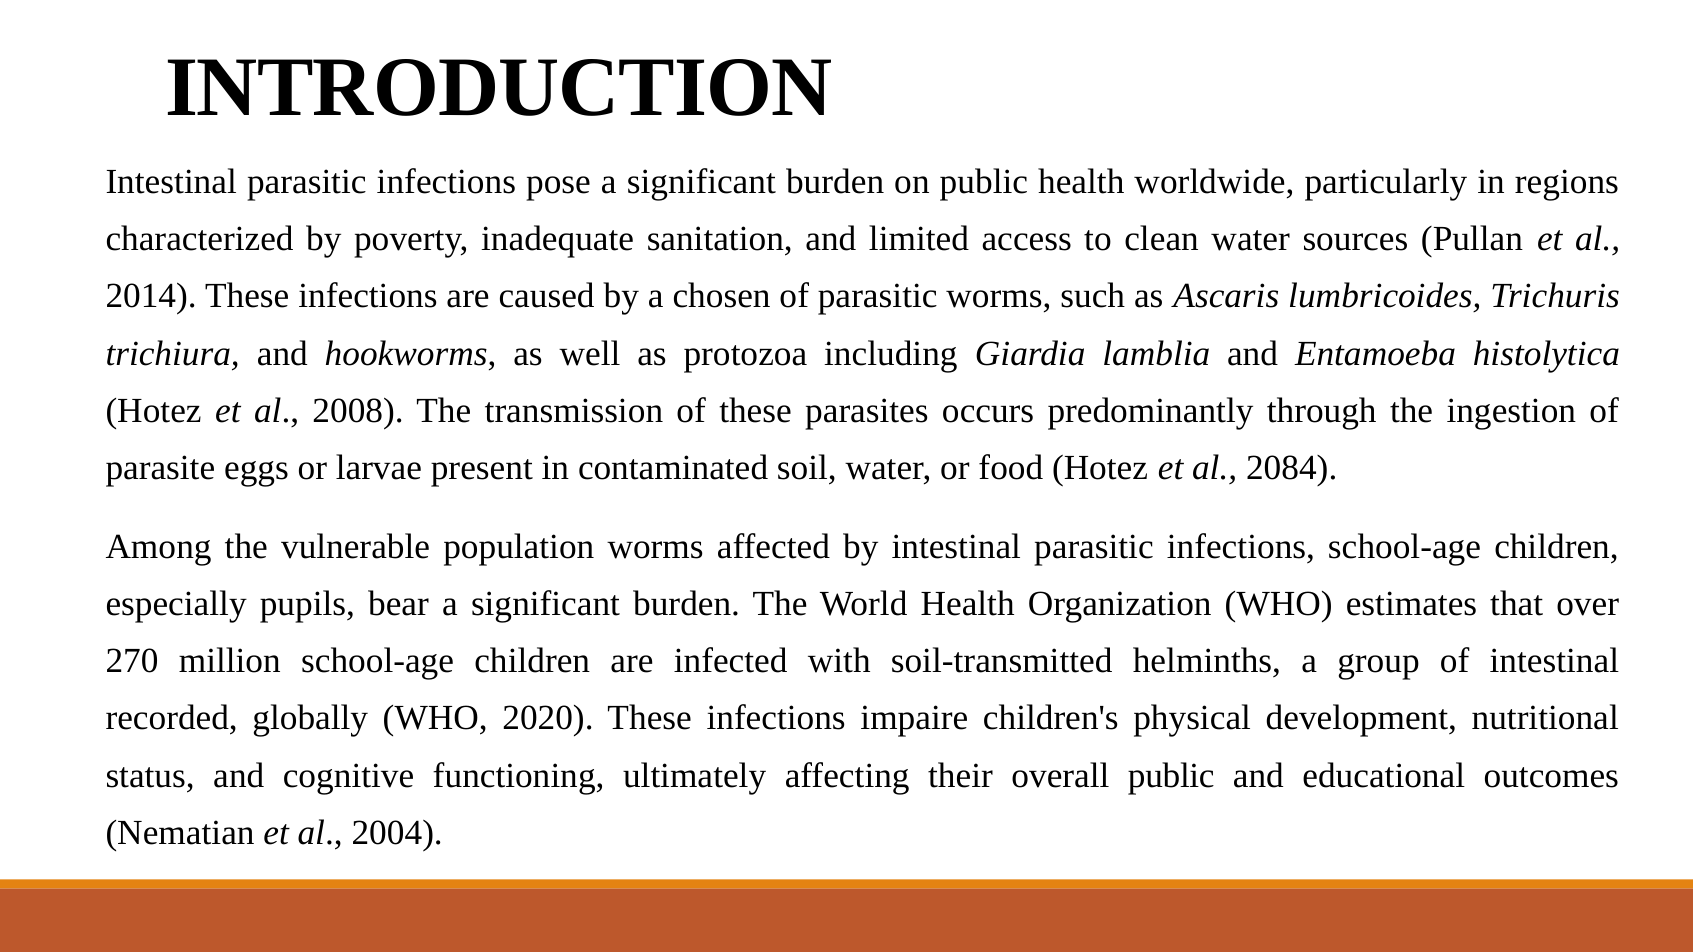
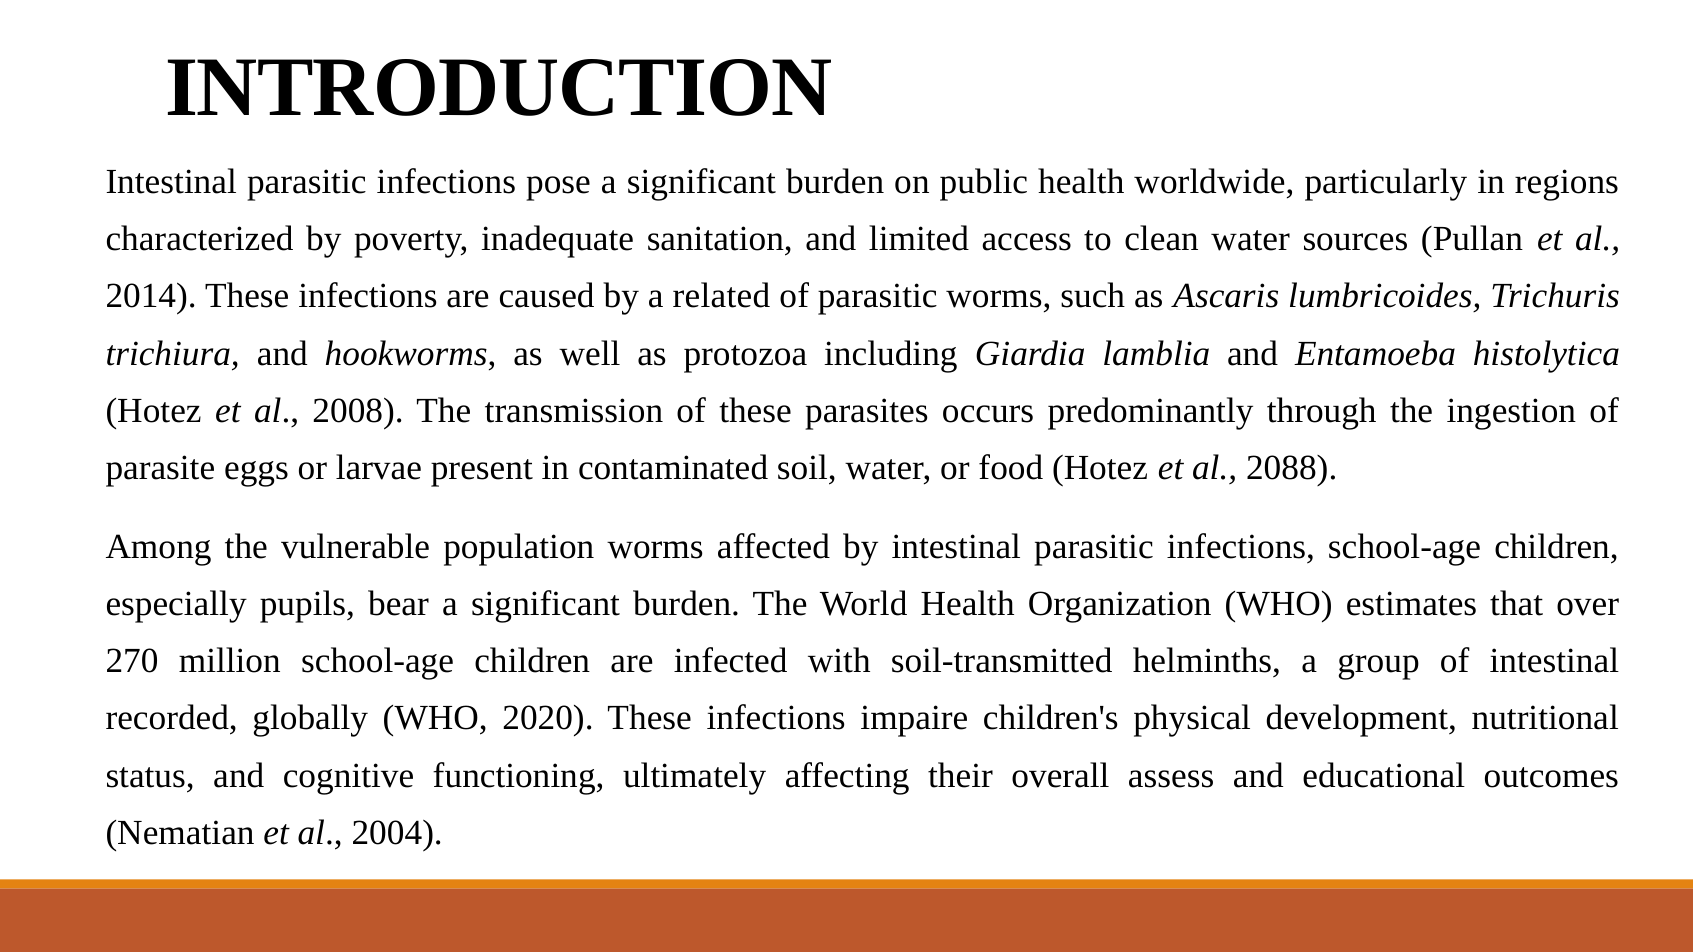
chosen: chosen -> related (721, 296)
2084: 2084 -> 2088 (1292, 468)
overall public: public -> assess (1171, 776)
